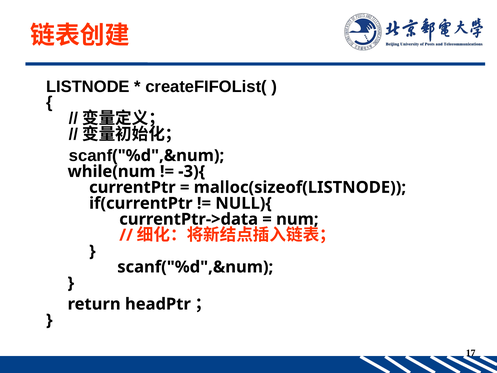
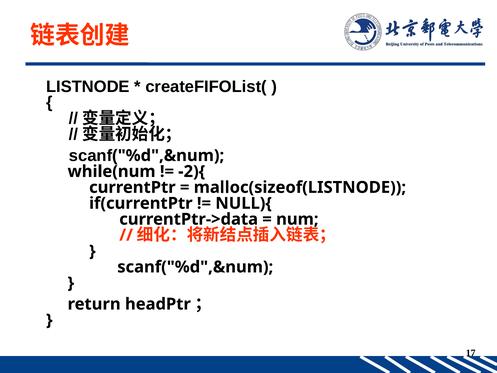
-3){: -3){ -> -2){ (192, 171)
